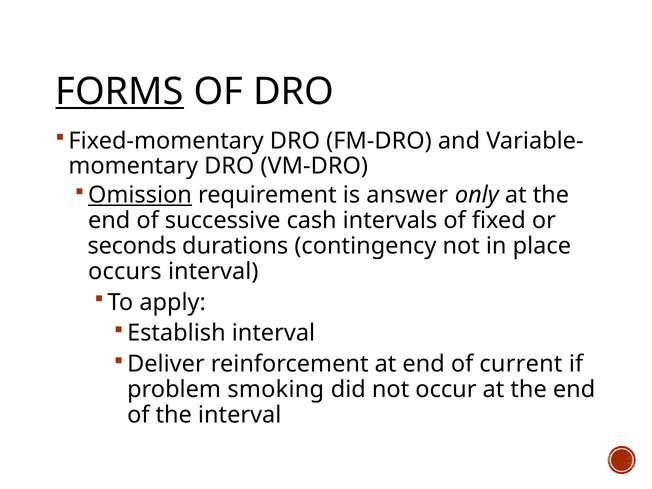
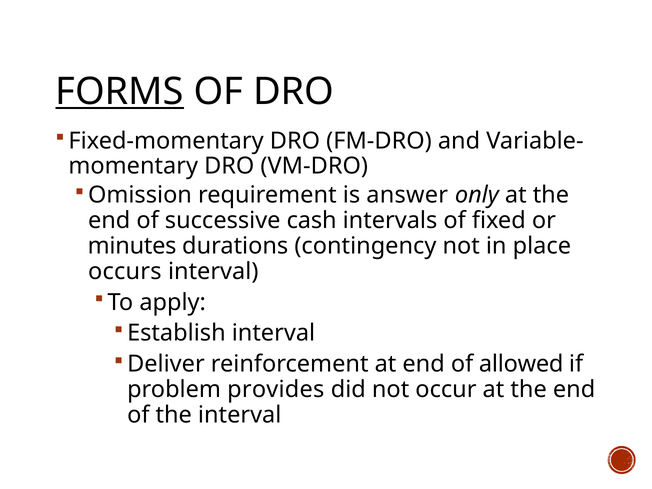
Omission underline: present -> none (140, 195)
seconds: seconds -> minutes (132, 246)
current: current -> allowed (521, 364)
smoking: smoking -> provides (276, 389)
